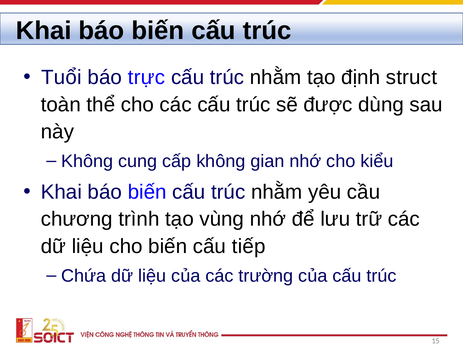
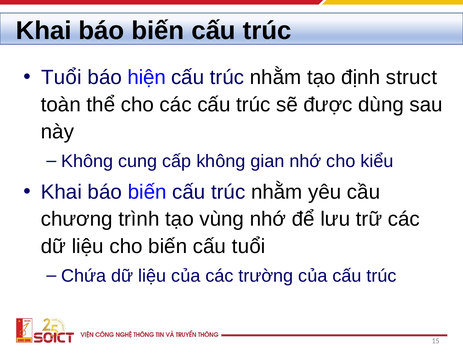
trực: trực -> hiện (147, 78)
cấu tiếp: tiếp -> tuổi (249, 247)
